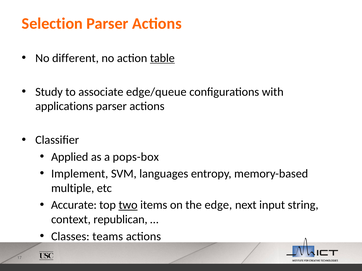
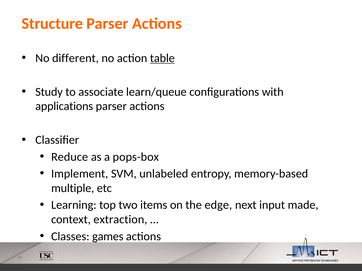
Selection: Selection -> Structure (52, 24)
edge/queue: edge/queue -> learn/queue (156, 92)
Applied: Applied -> Reduce (70, 157)
languages: languages -> unlabeled (164, 174)
Accurate: Accurate -> Learning (74, 205)
two underline: present -> none (128, 205)
string: string -> made (303, 205)
republican: republican -> extraction (120, 220)
teams: teams -> games (108, 237)
